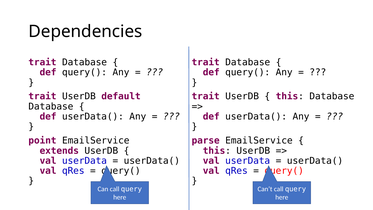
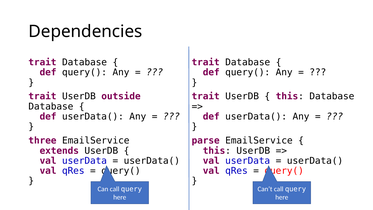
default: default -> outside (121, 96)
point: point -> three (42, 140)
